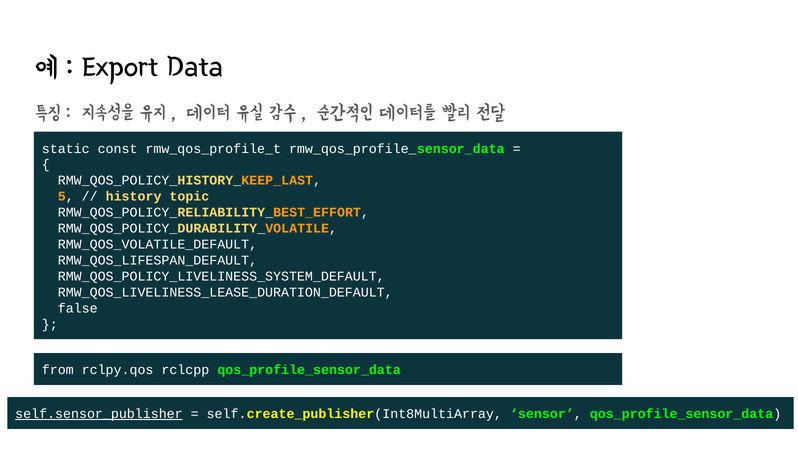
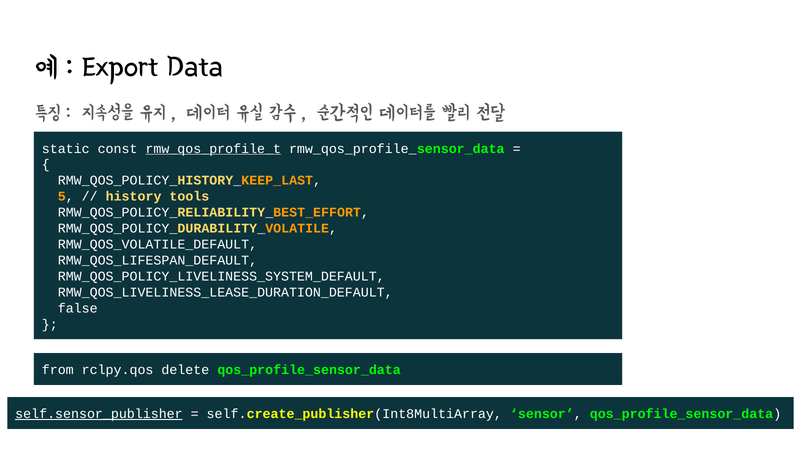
rmw_qos_profile_t underline: none -> present (213, 149)
topic: topic -> tools (189, 196)
rclcpp: rclcpp -> delete (185, 370)
